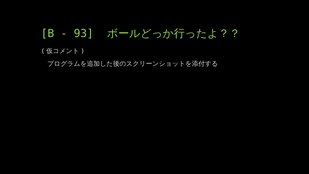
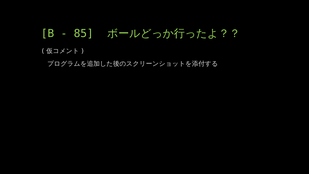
93: 93 -> 85 (84, 33)
